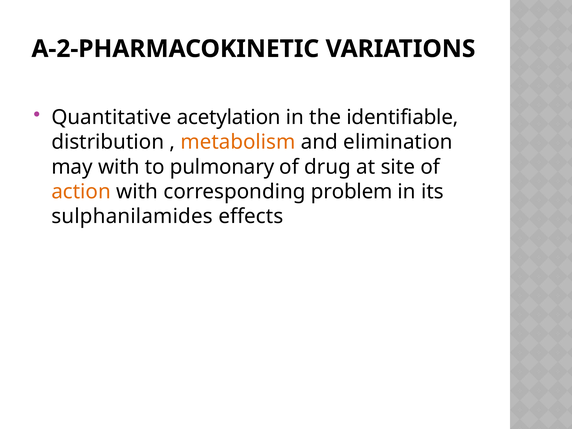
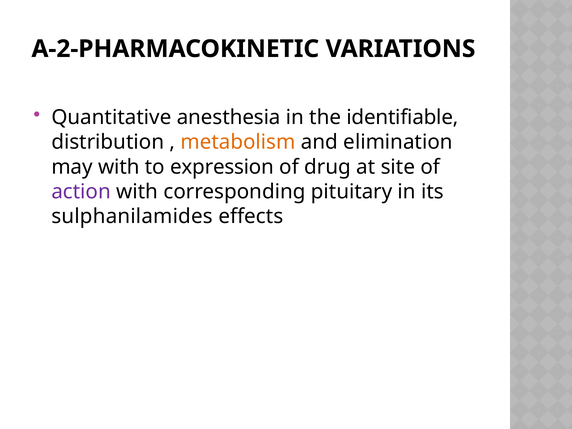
acetylation: acetylation -> anesthesia (229, 117)
pulmonary: pulmonary -> expression (222, 167)
action colour: orange -> purple (81, 192)
problem: problem -> pituitary (352, 192)
